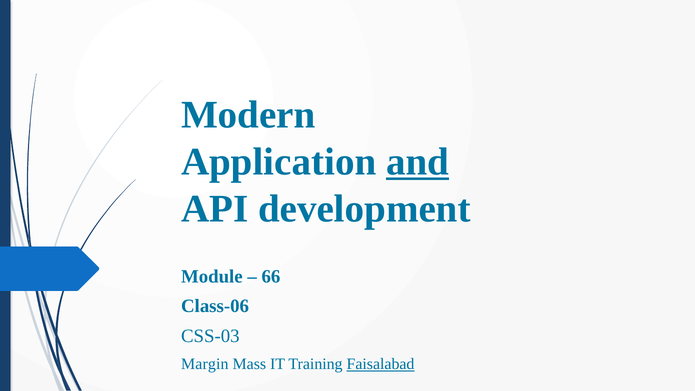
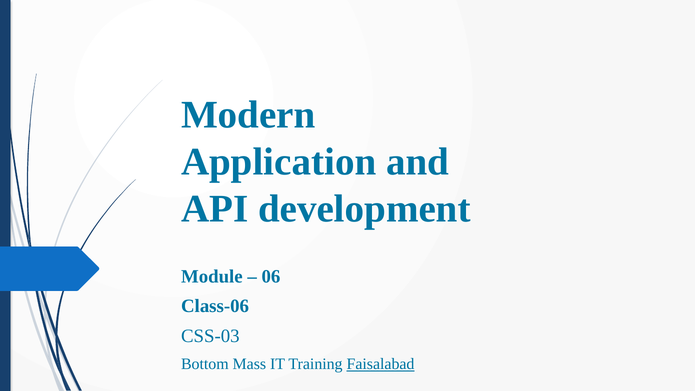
and underline: present -> none (418, 162)
66: 66 -> 06 (271, 276)
Margin: Margin -> Bottom (205, 364)
